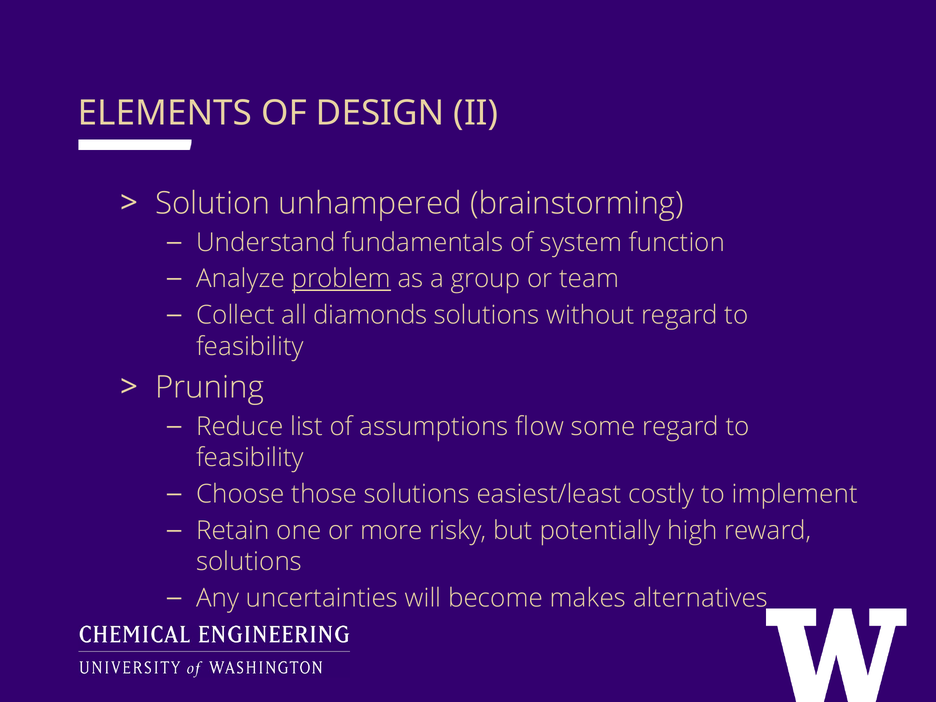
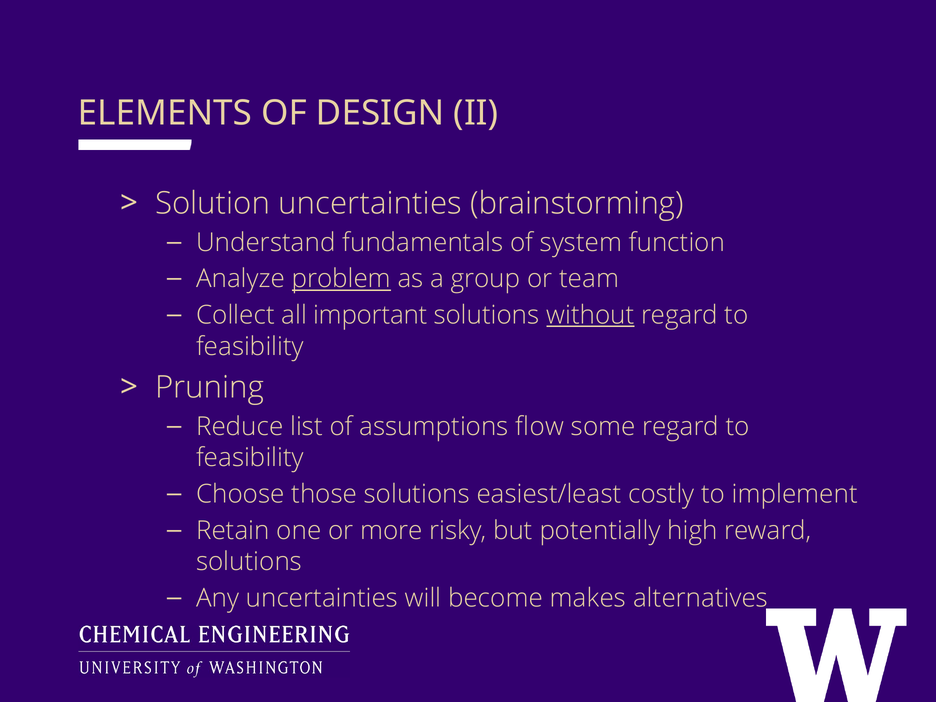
Solution unhampered: unhampered -> uncertainties (370, 203)
diamonds: diamonds -> important (370, 315)
without underline: none -> present (590, 315)
